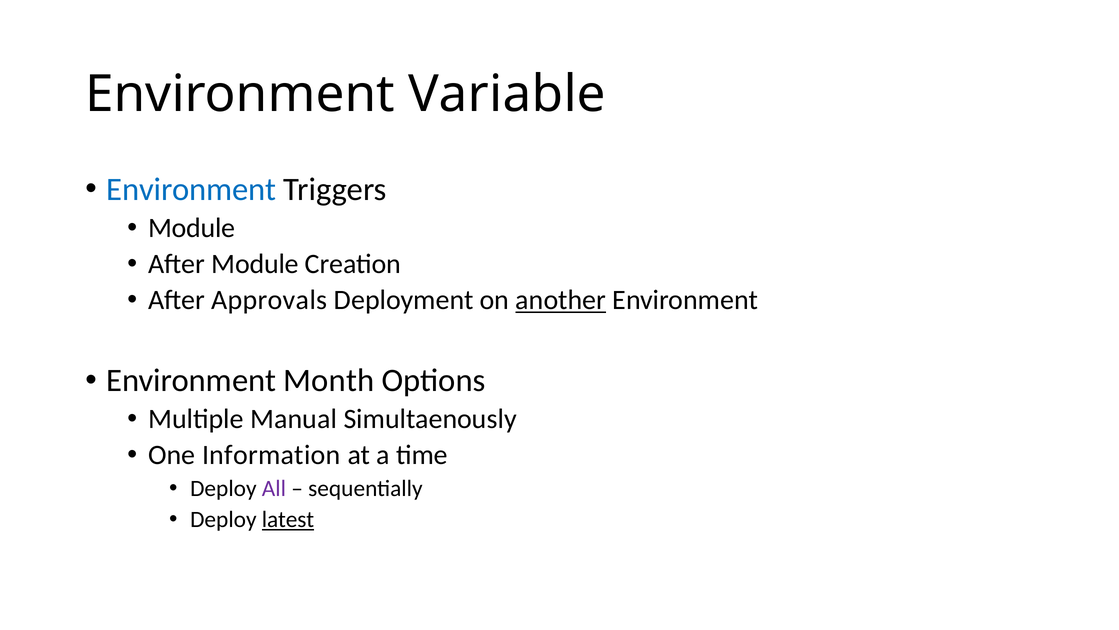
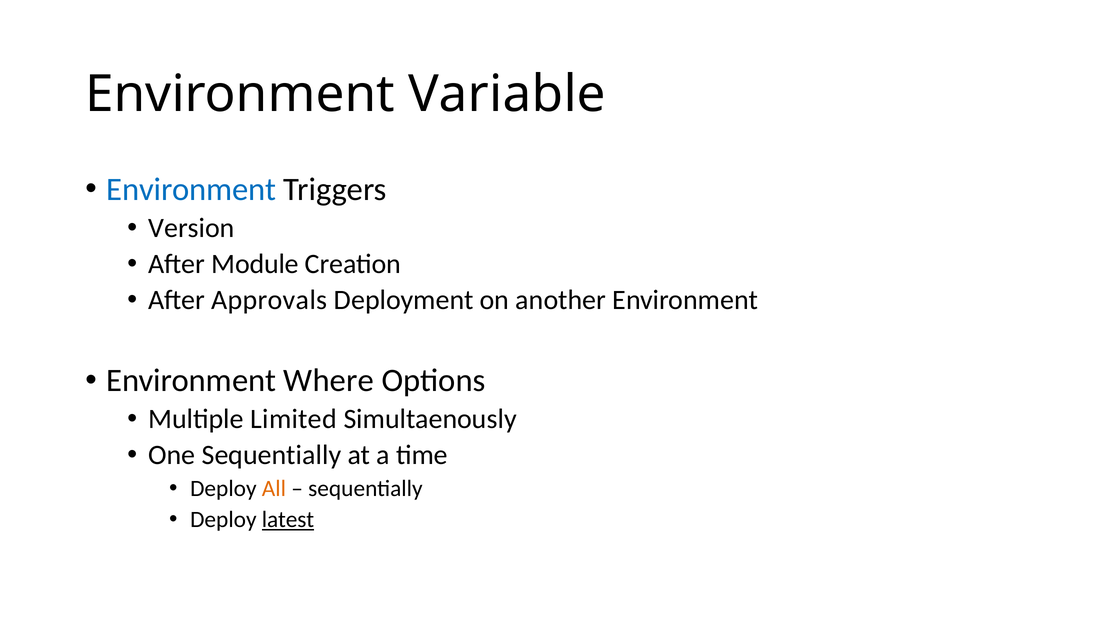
Module: Module -> Version (191, 228)
another underline: present -> none (561, 300)
Month: Month -> Where (329, 380)
Manual: Manual -> Limited (294, 419)
One Information: Information -> Sequentially (271, 455)
All colour: purple -> orange (274, 488)
